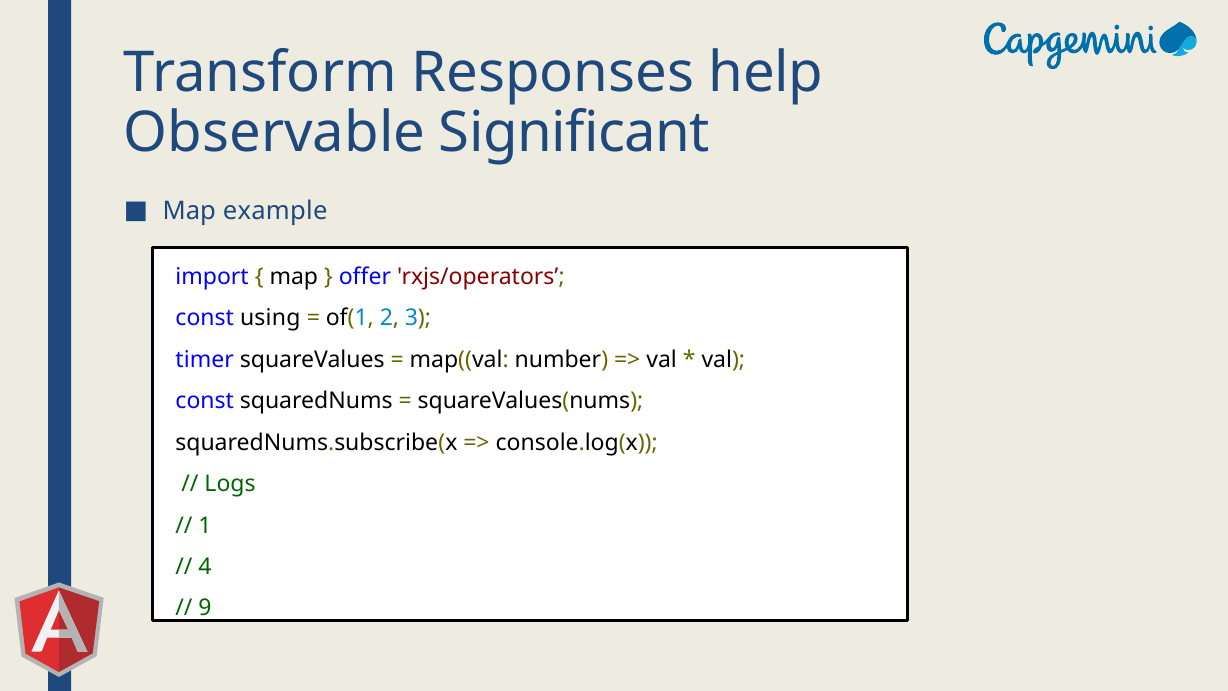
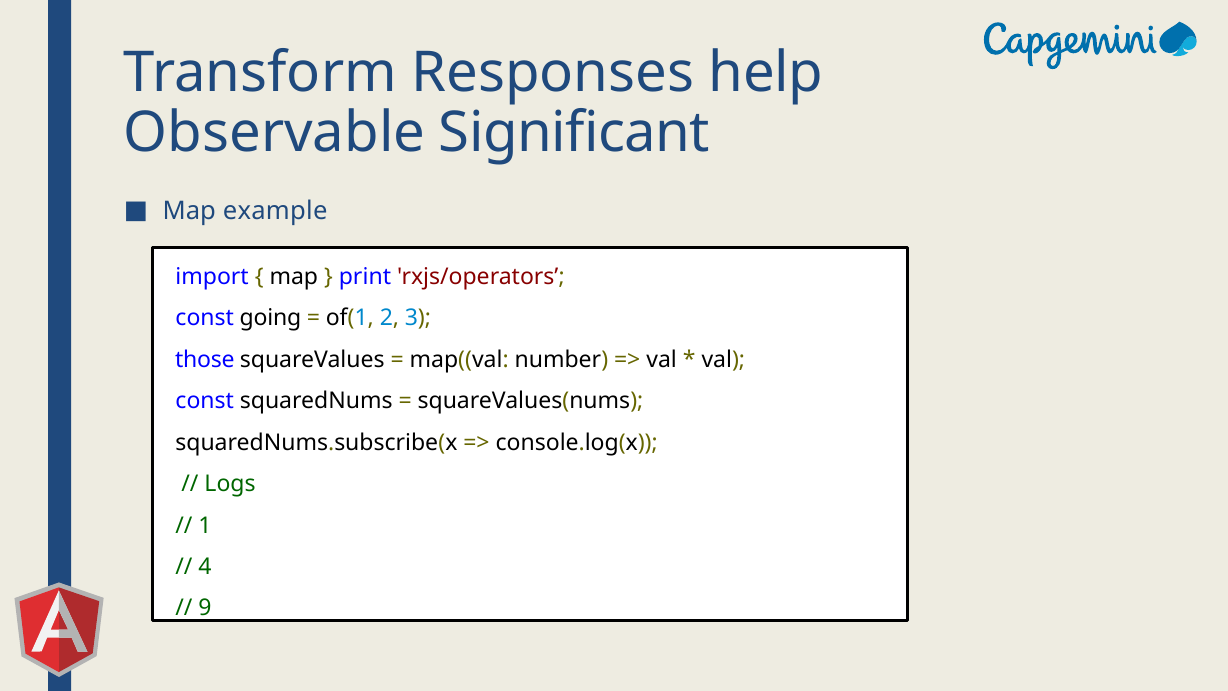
offer: offer -> print (365, 277)
using: using -> going (270, 318)
timer: timer -> those (205, 359)
